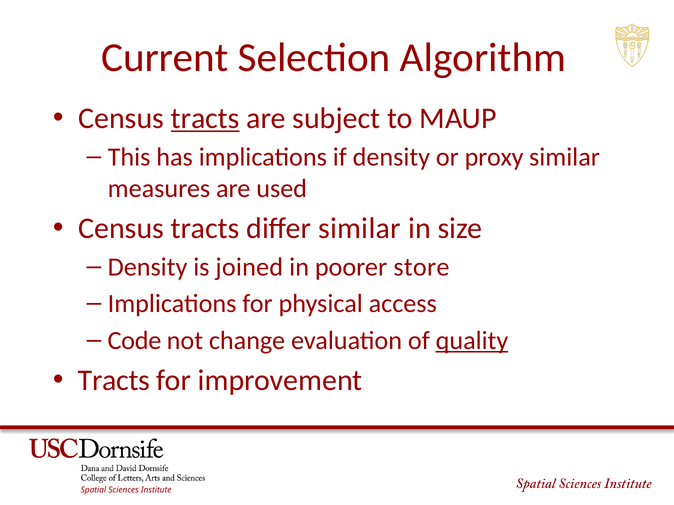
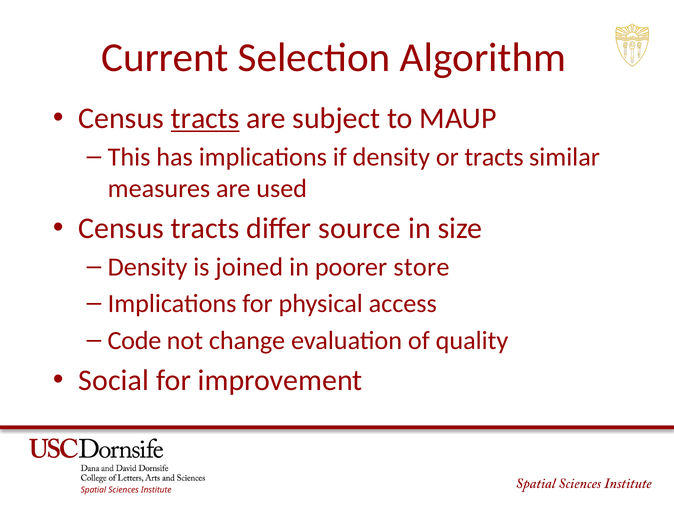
or proxy: proxy -> tracts (494, 157)
differ similar: similar -> source (359, 229)
quality underline: present -> none (472, 341)
Tracts: Tracts -> Social (114, 381)
